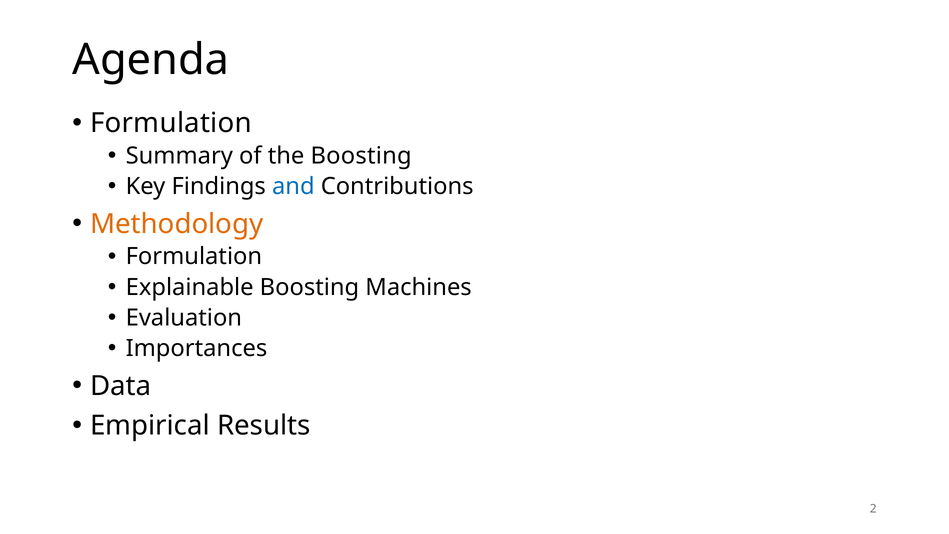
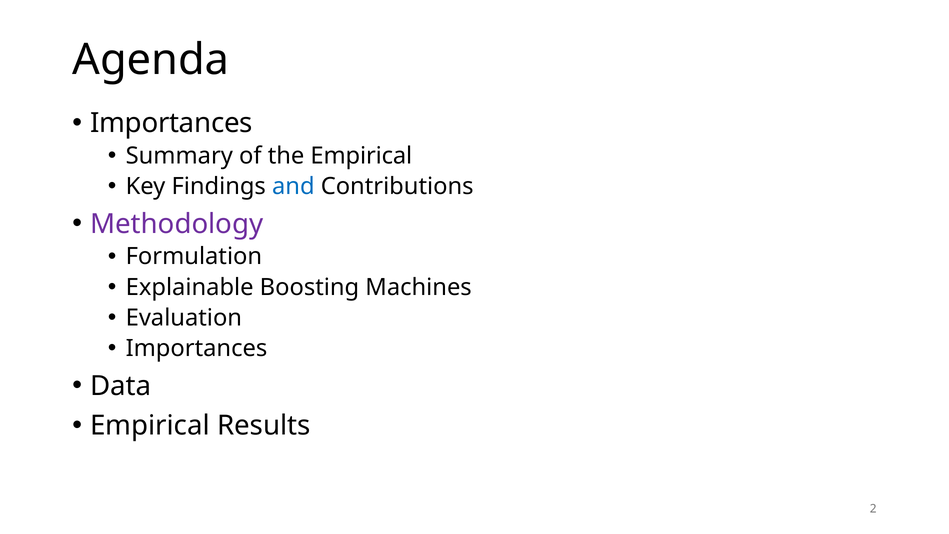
Formulation: Formulation -> Importances (171, 123)
the Boosting: Boosting -> Empirical (361, 156)
Methodology colour: orange -> purple (177, 224)
